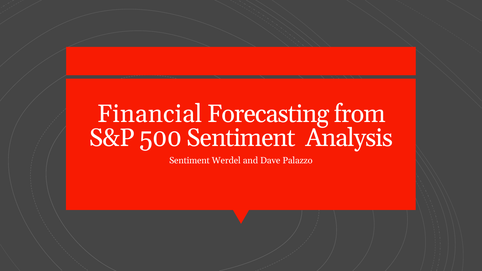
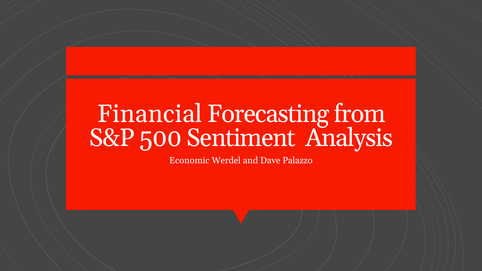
Sentiment: Sentiment -> Economic (189, 160)
